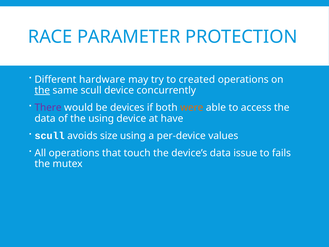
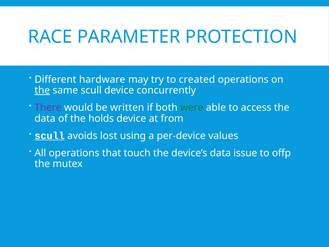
devices: devices -> written (127, 107)
were colour: orange -> green (192, 107)
the using: using -> holds (101, 118)
have: have -> from (172, 118)
scull underline: none -> present (50, 136)
size: size -> lost (109, 136)
fails: fails -> offp (281, 153)
